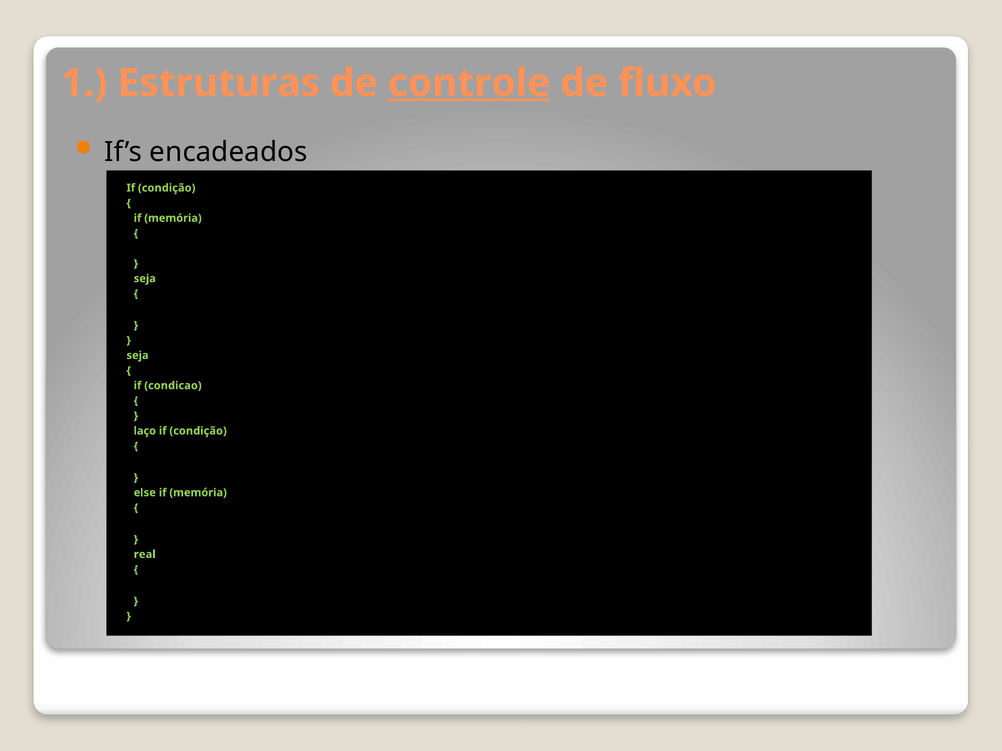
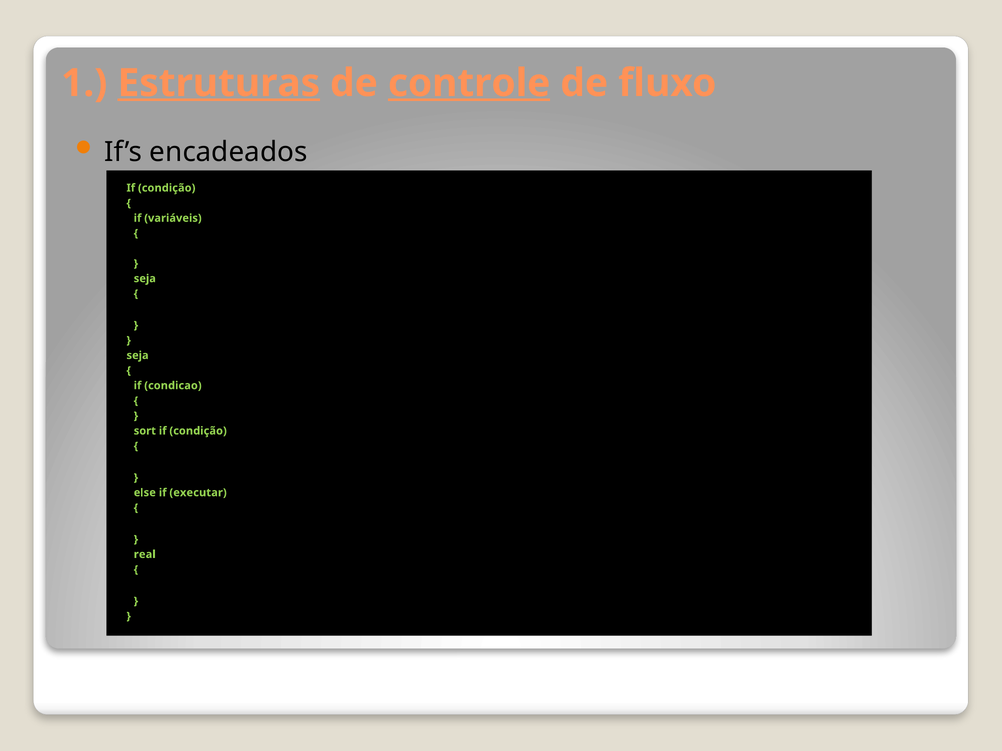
Estruturas underline: none -> present (219, 83)
memória: memória -> variáveis (173, 218)
laço: laço -> sort (145, 431)
else if memória: memória -> executar (198, 493)
